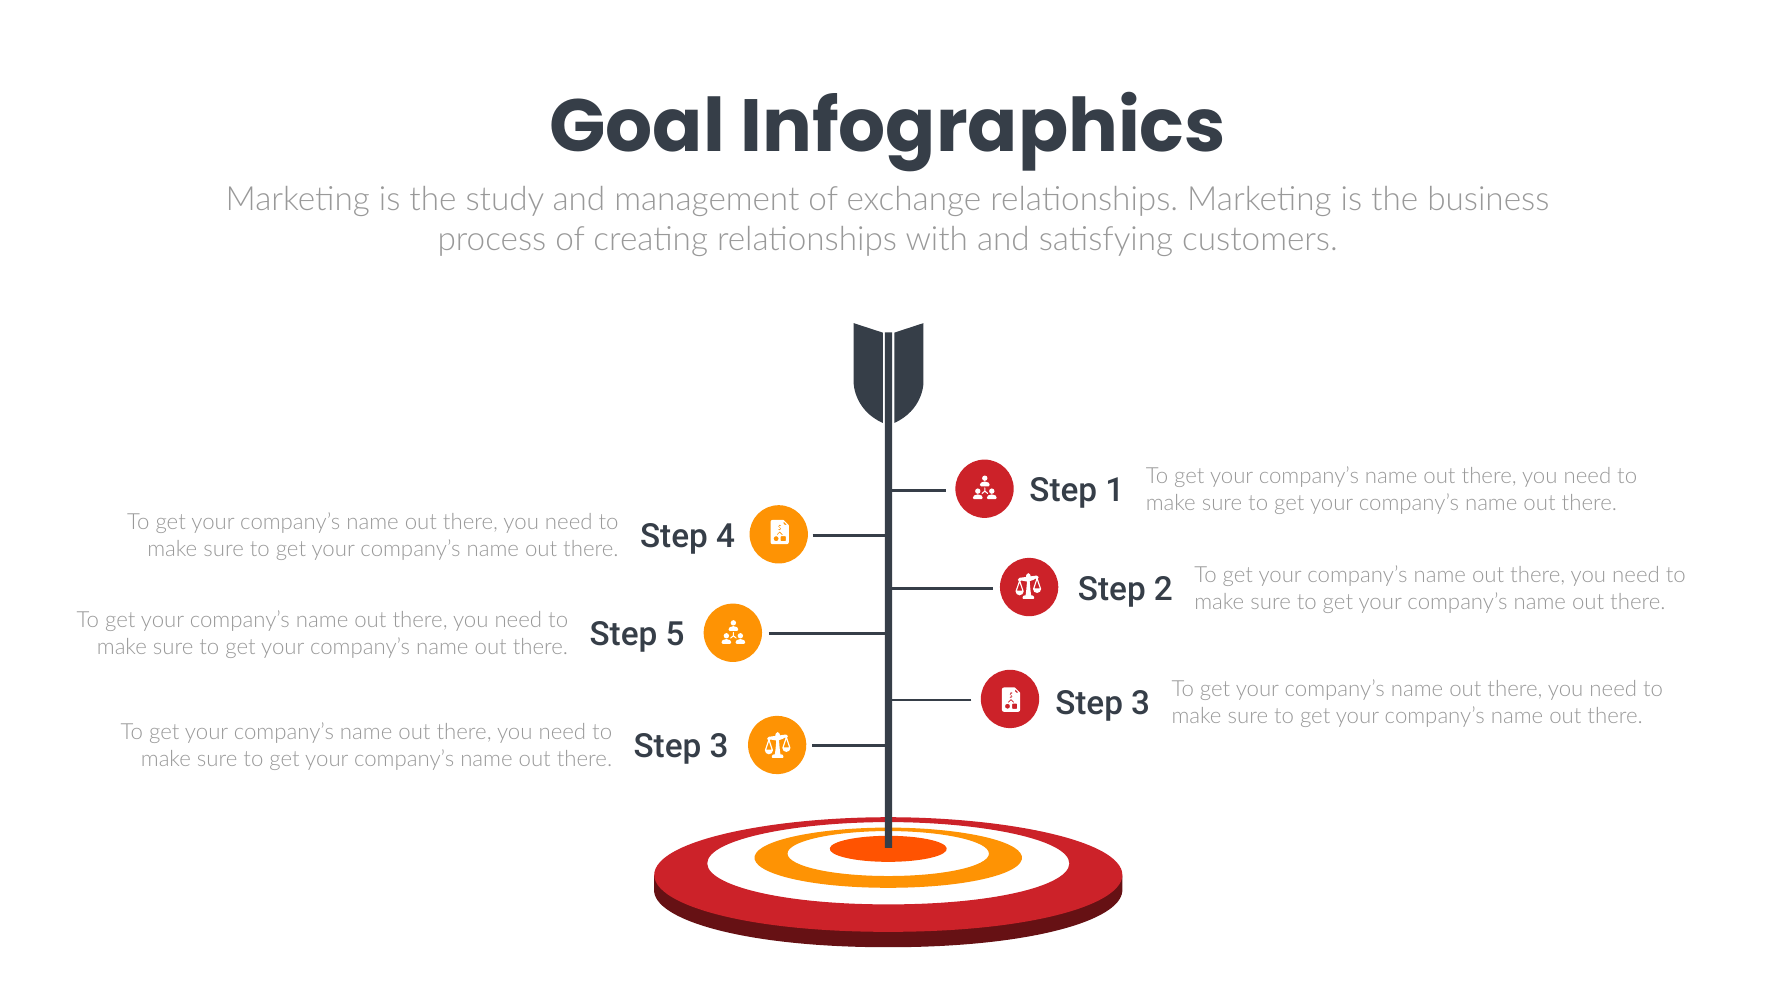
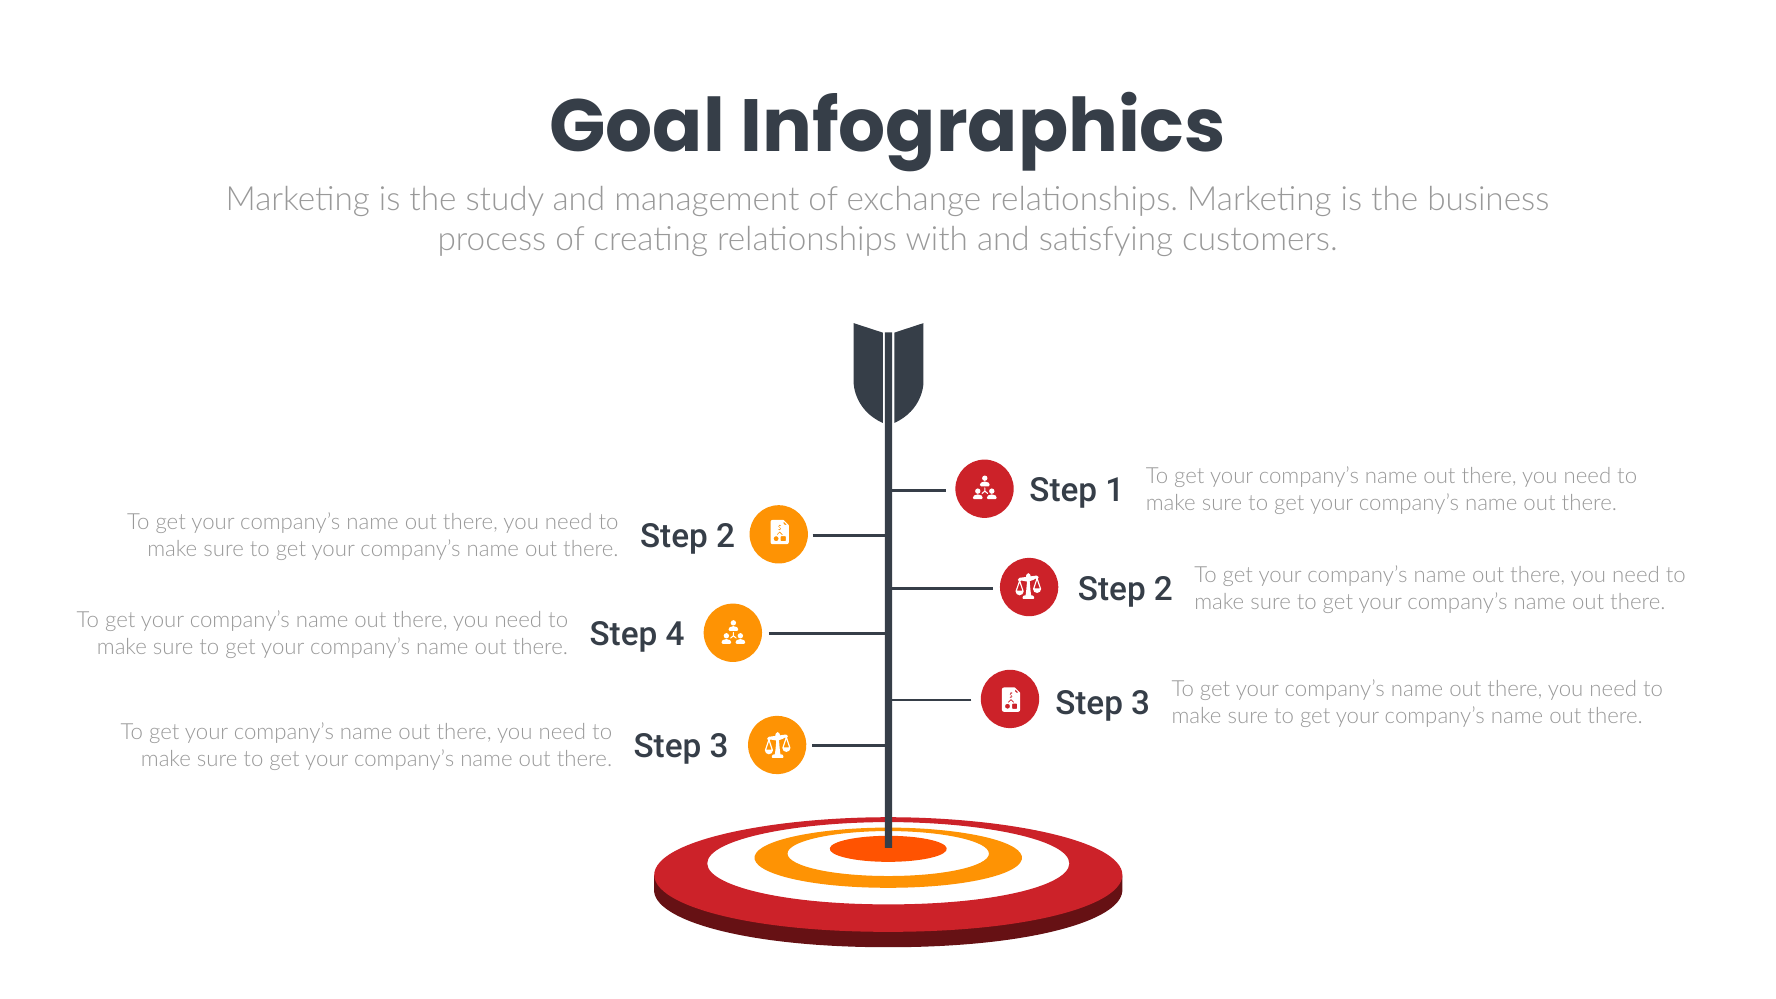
4: 4 -> 2 (726, 537)
5: 5 -> 4 (675, 635)
